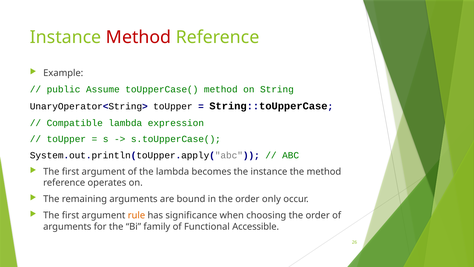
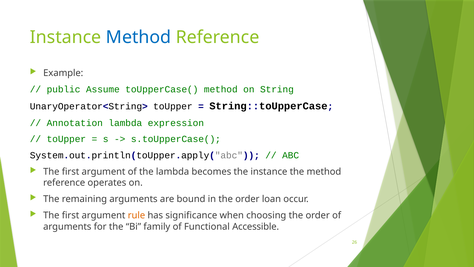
Method colour: red -> blue (138, 37)
Compatible: Compatible -> Annotation (75, 123)
only: only -> loan (271, 199)
